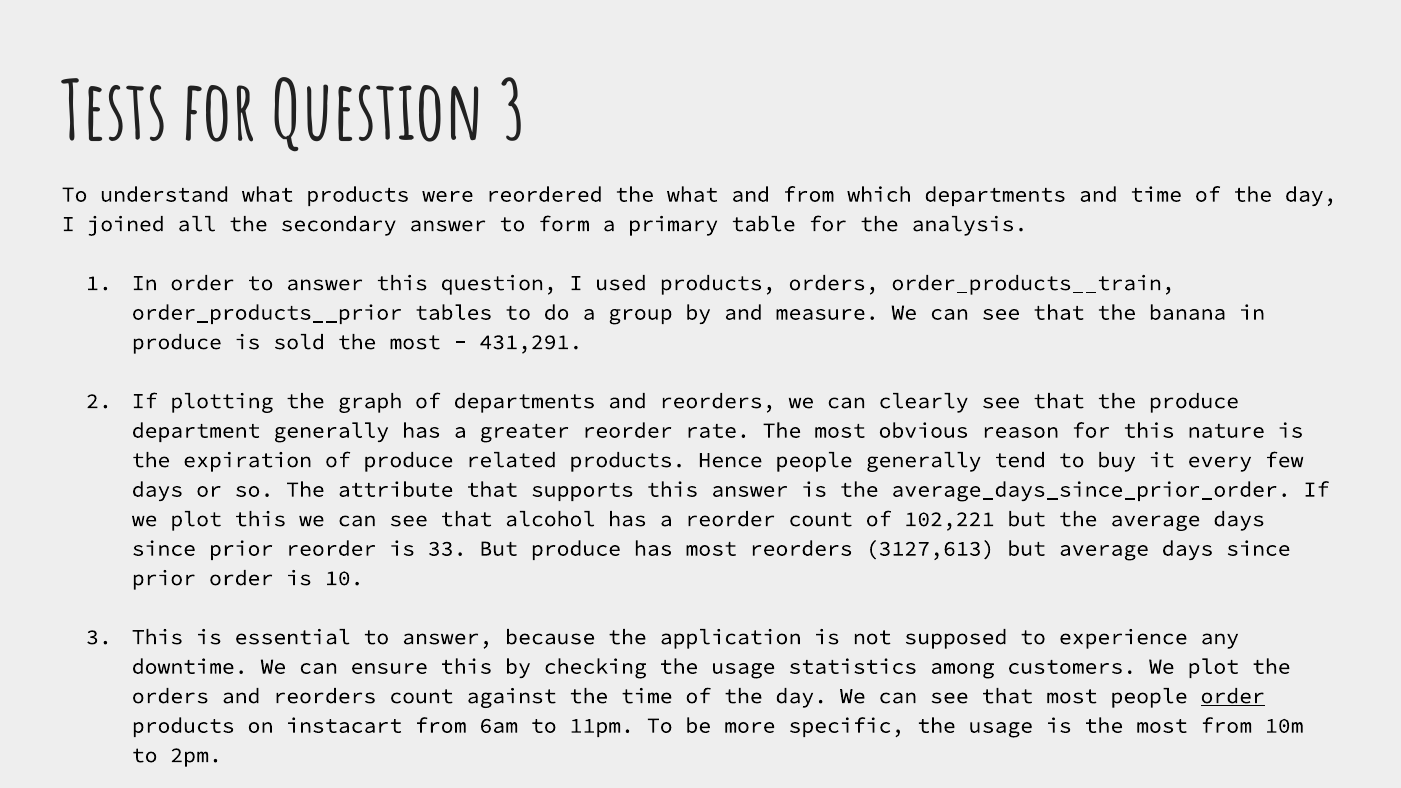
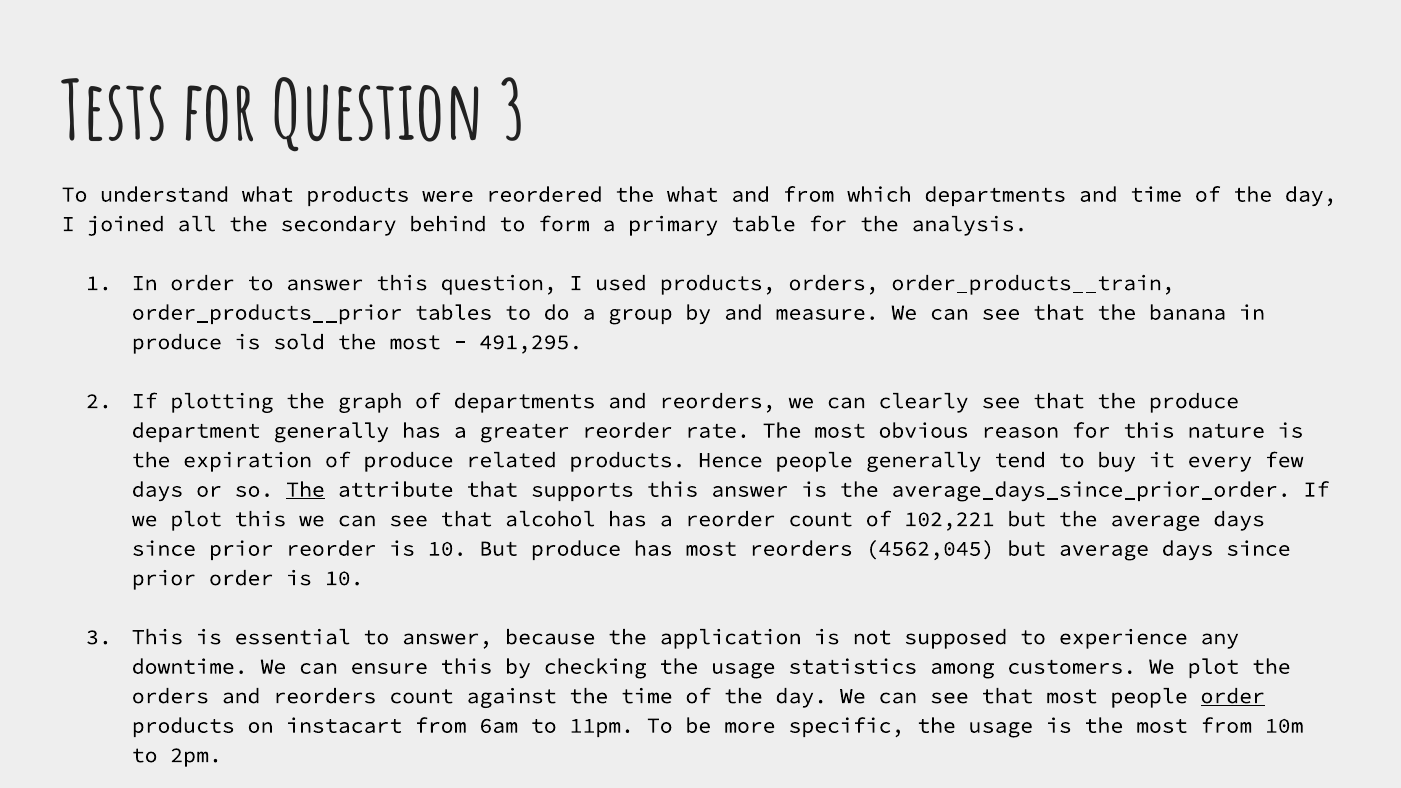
secondary answer: answer -> behind (448, 224)
431,291: 431,291 -> 491,295 (531, 342)
The underline: none -> present (306, 490)
reorder is 33: 33 -> 10 (447, 549)
3127,613: 3127,613 -> 4562,045 (930, 549)
